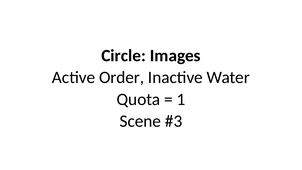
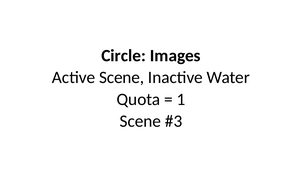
Active Order: Order -> Scene (122, 77)
